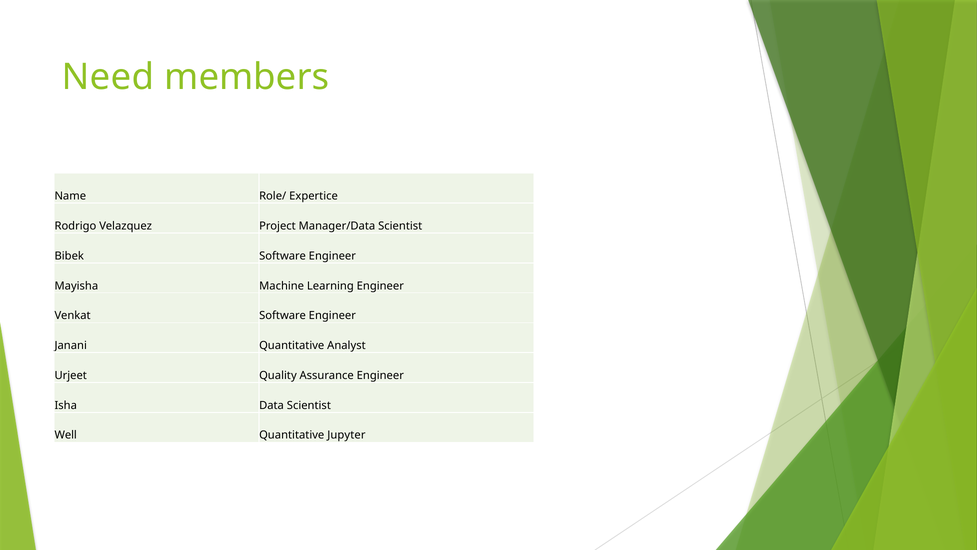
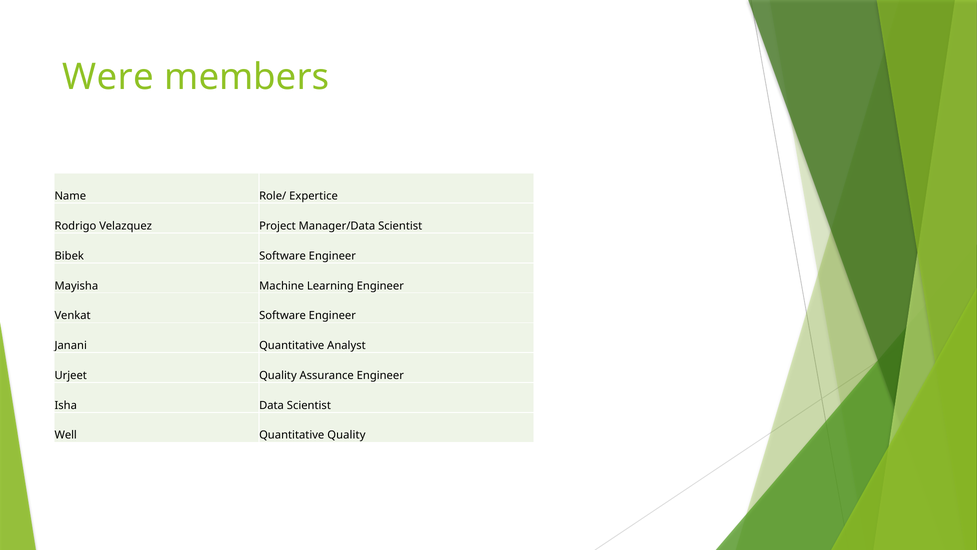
Need: Need -> Were (108, 77)
Quantitative Jupyter: Jupyter -> Quality (346, 435)
